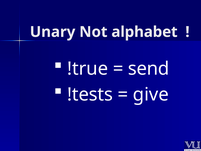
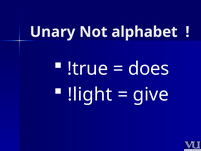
send: send -> does (149, 69)
!tests: !tests -> !light (90, 94)
